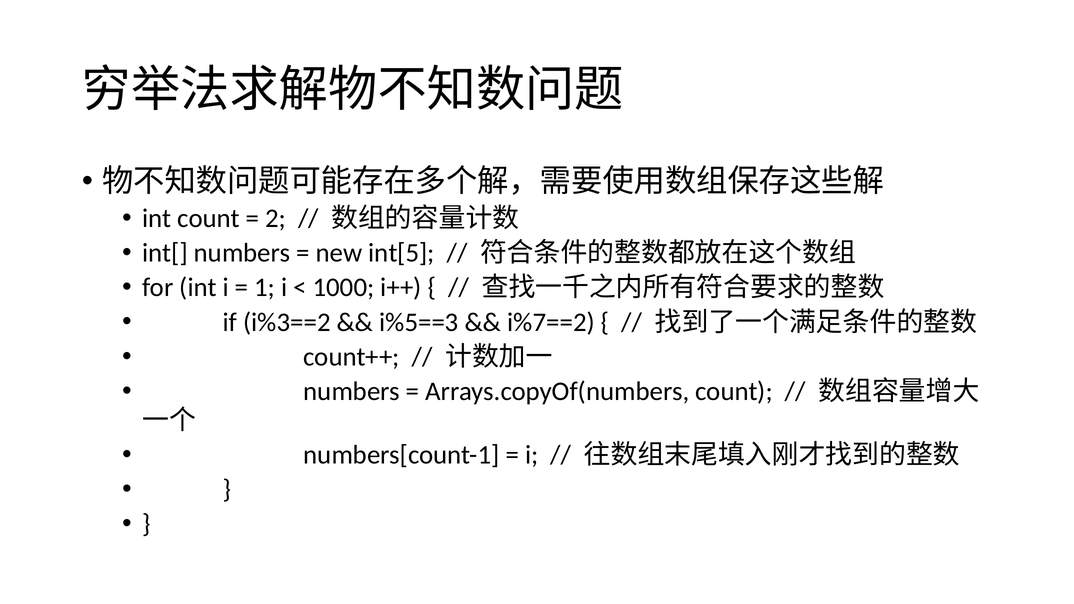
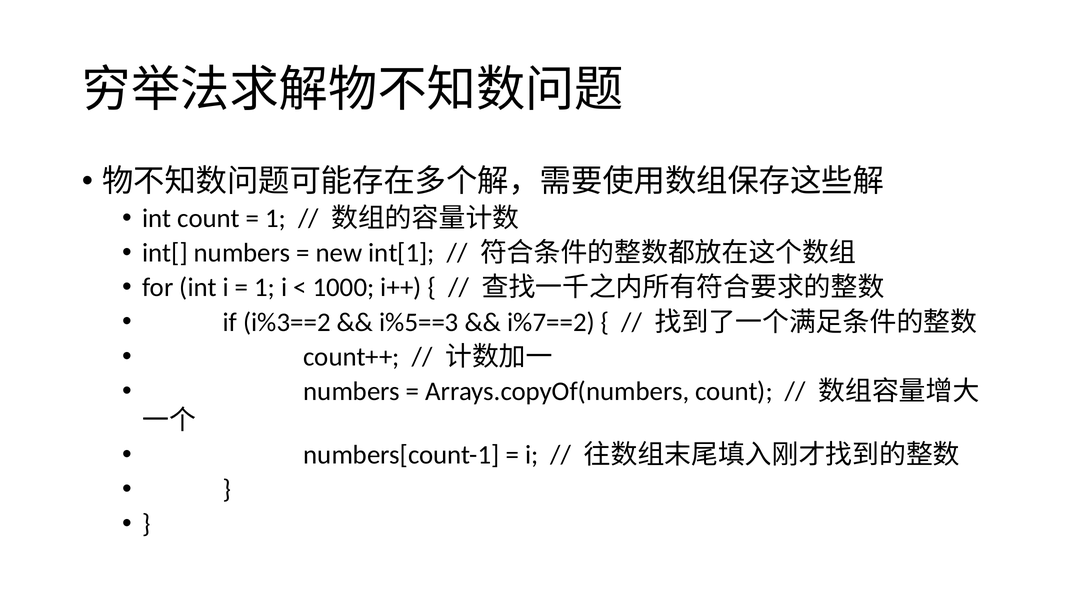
2: 2 -> 1 (276, 219)
int[5: int[5 -> int[1 (401, 253)
